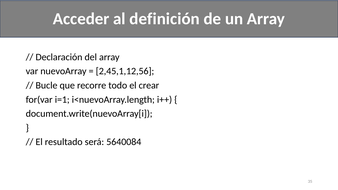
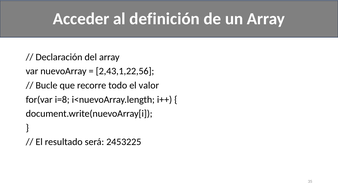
2,45,1,12,56: 2,45,1,12,56 -> 2,43,1,22,56 (125, 71)
crear: crear -> valor (149, 85)
i=1: i=1 -> i=8 (62, 100)
5640084: 5640084 -> 2453225 (124, 142)
